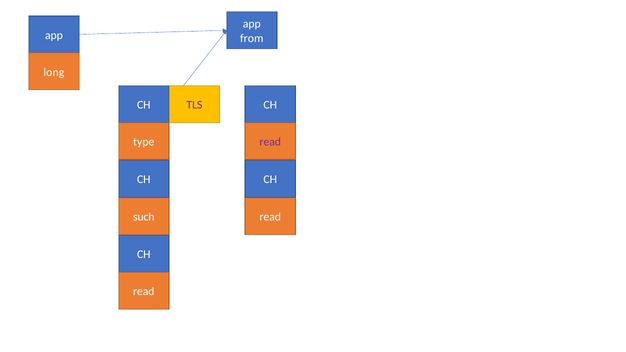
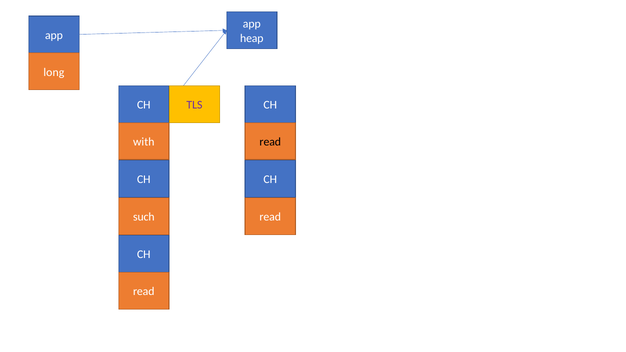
from: from -> heap (252, 38)
type: type -> with (144, 142)
read colour: purple -> black (270, 142)
